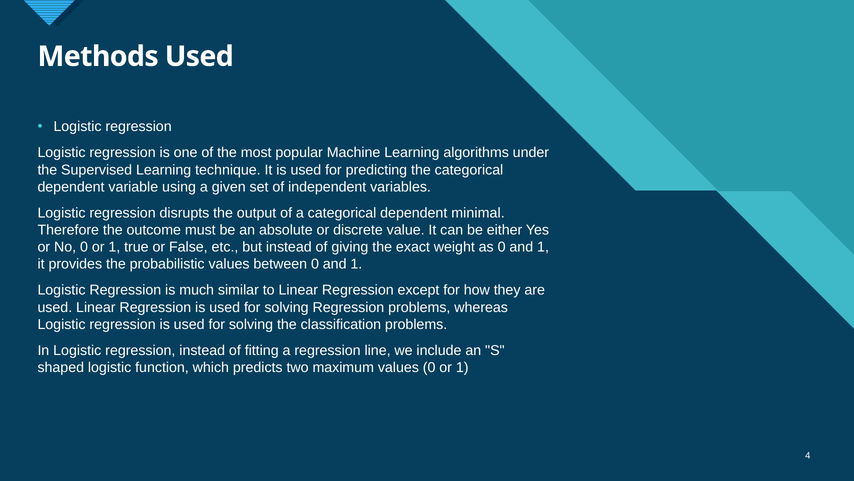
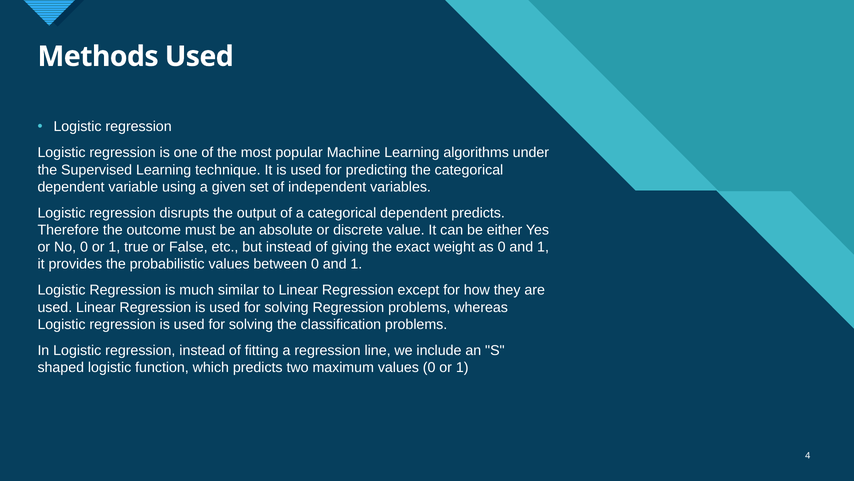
dependent minimal: minimal -> predicts (478, 213)
